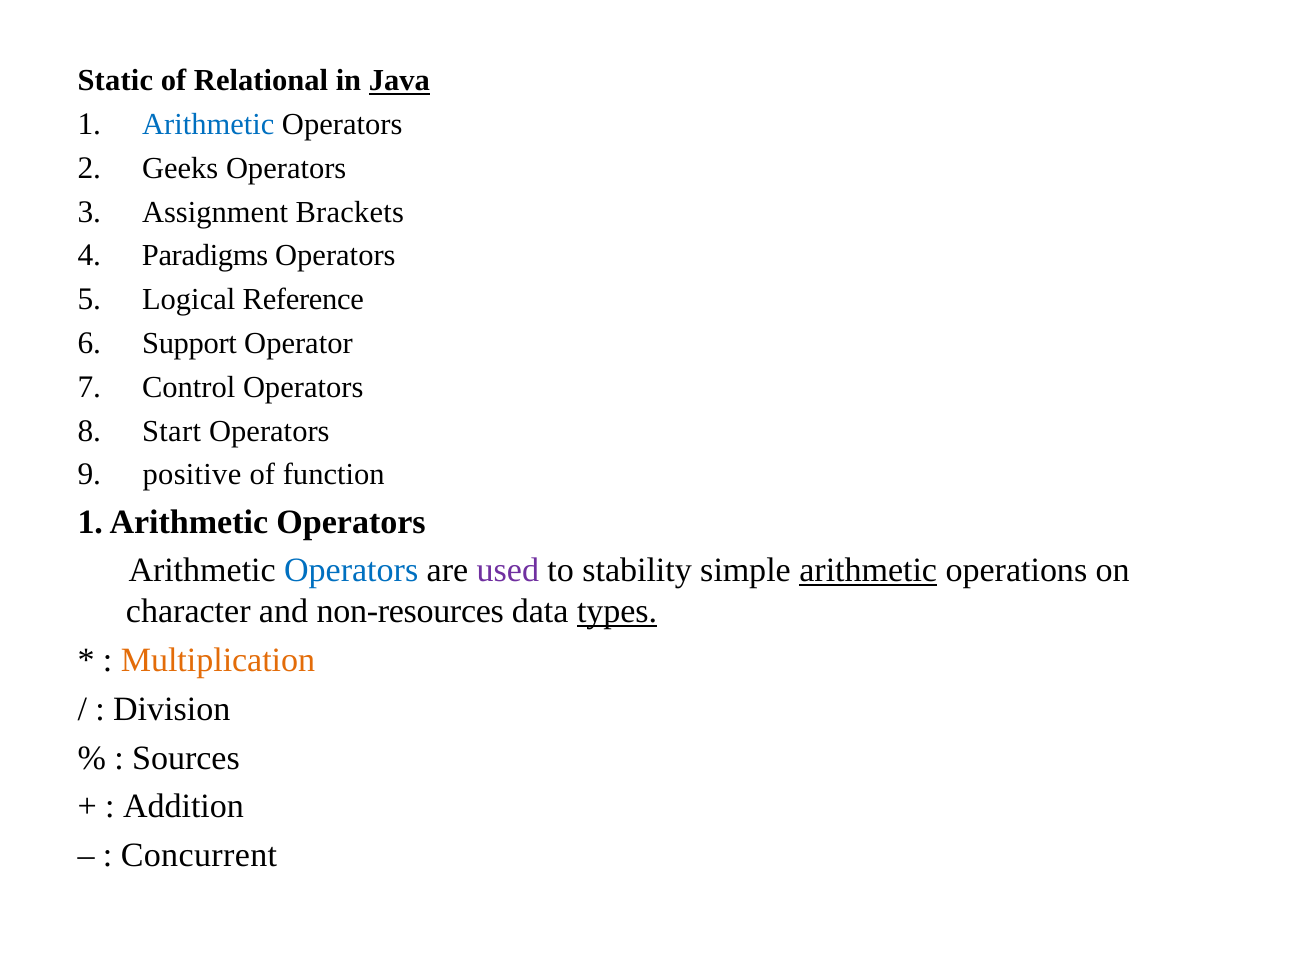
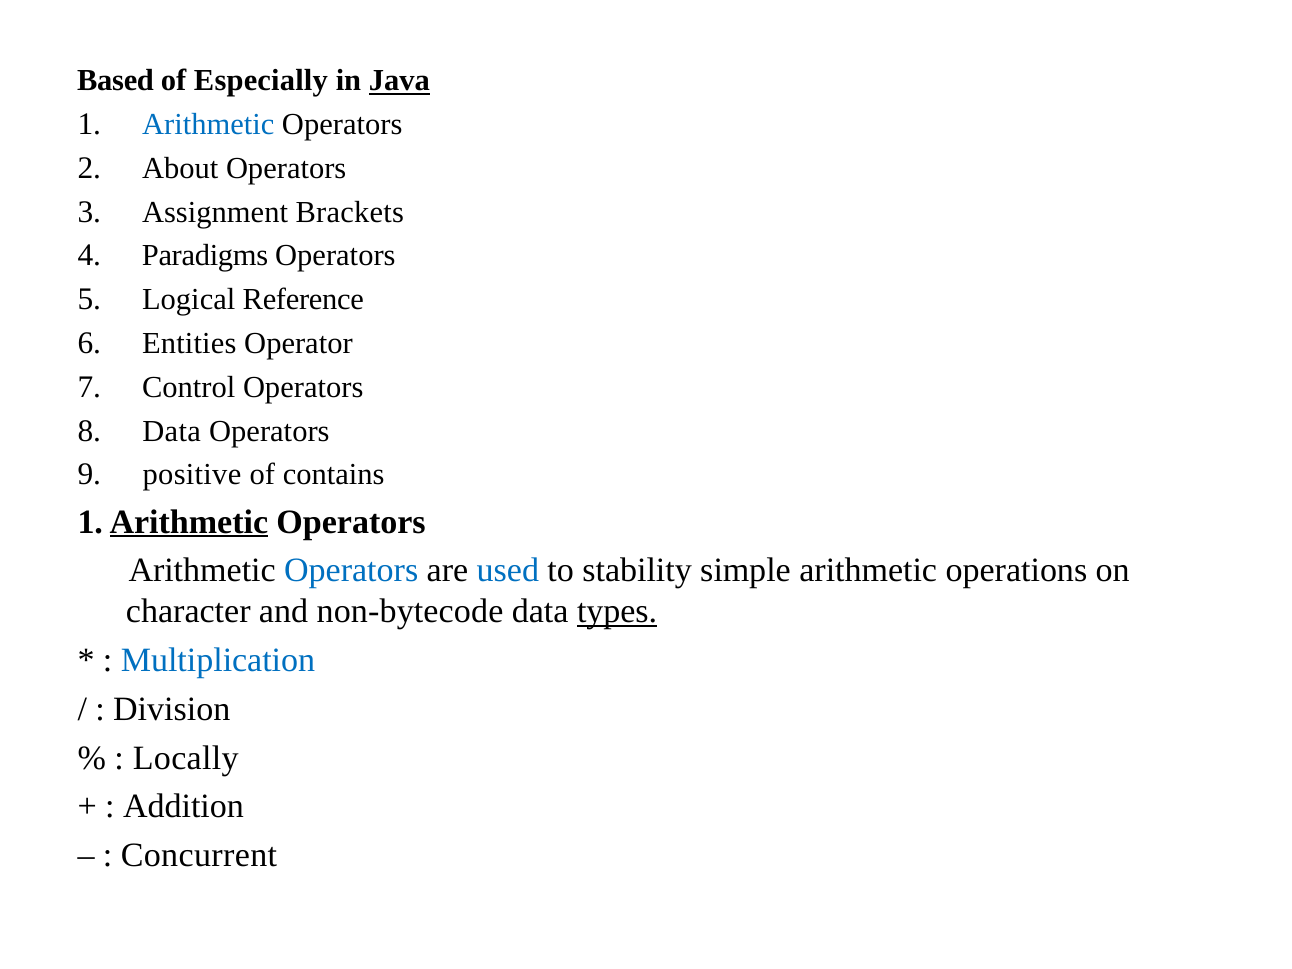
Static: Static -> Based (116, 81)
Relational: Relational -> Especially (261, 81)
Geeks: Geeks -> About (180, 168)
Support: Support -> Entities (189, 343)
Start: Start -> Data (172, 431)
function: function -> contains (334, 475)
Arithmetic underline: none -> present (189, 522)
used colour: purple -> blue (508, 571)
arithmetic underline: present -> none (868, 571)
non-resources: non-resources -> non-bytecode (410, 611)
Multiplication colour: orange -> blue (218, 660)
Sources: Sources -> Locally (186, 758)
